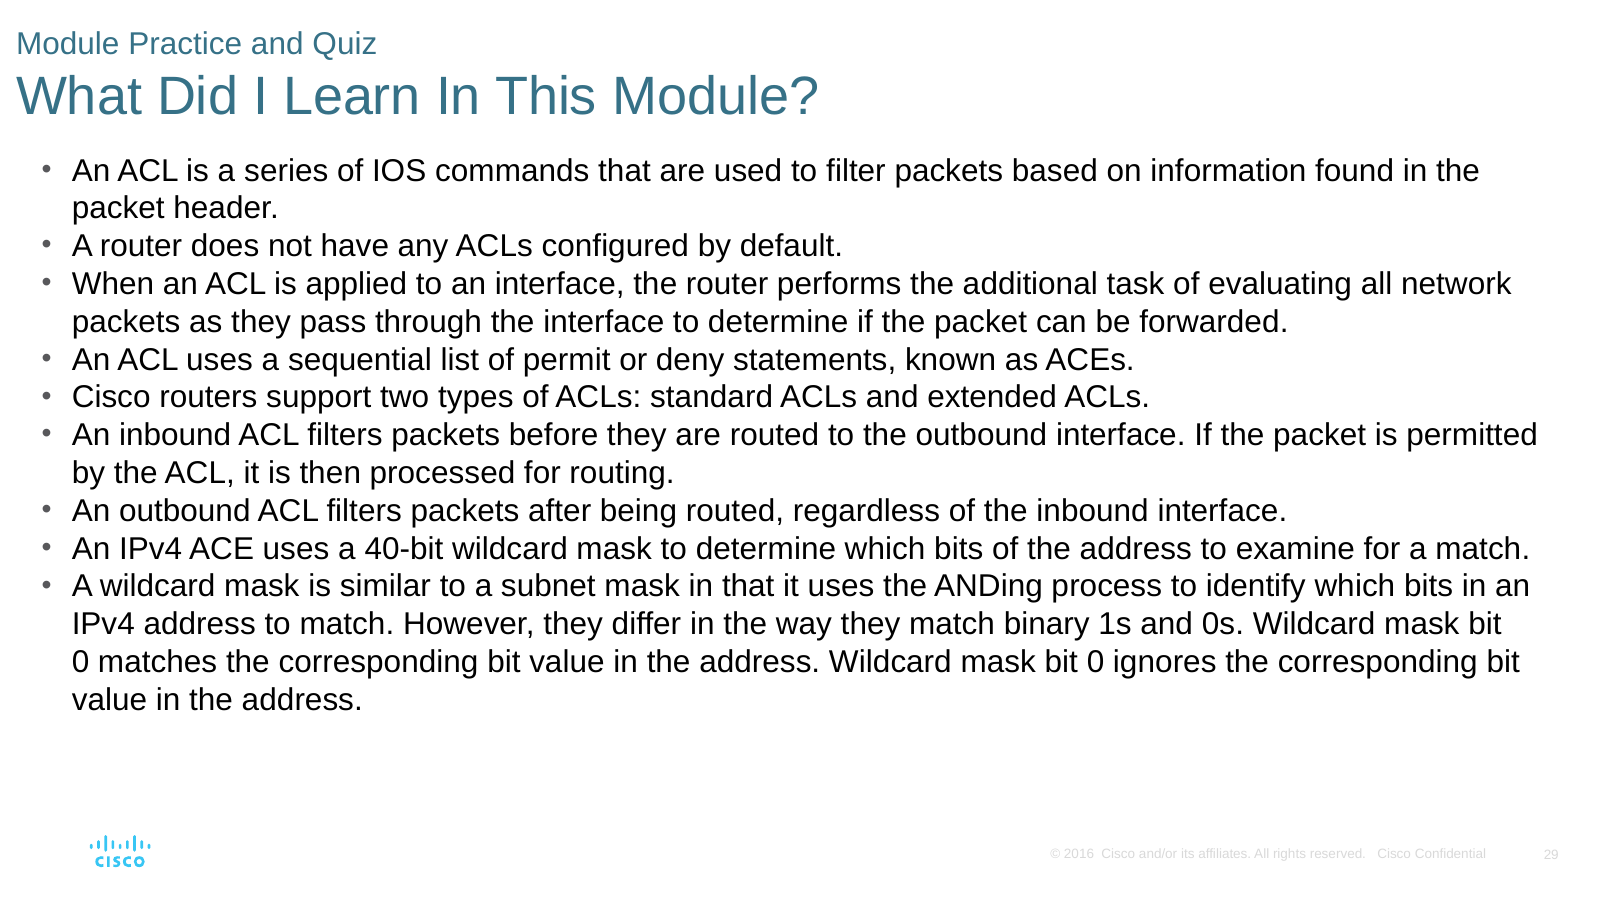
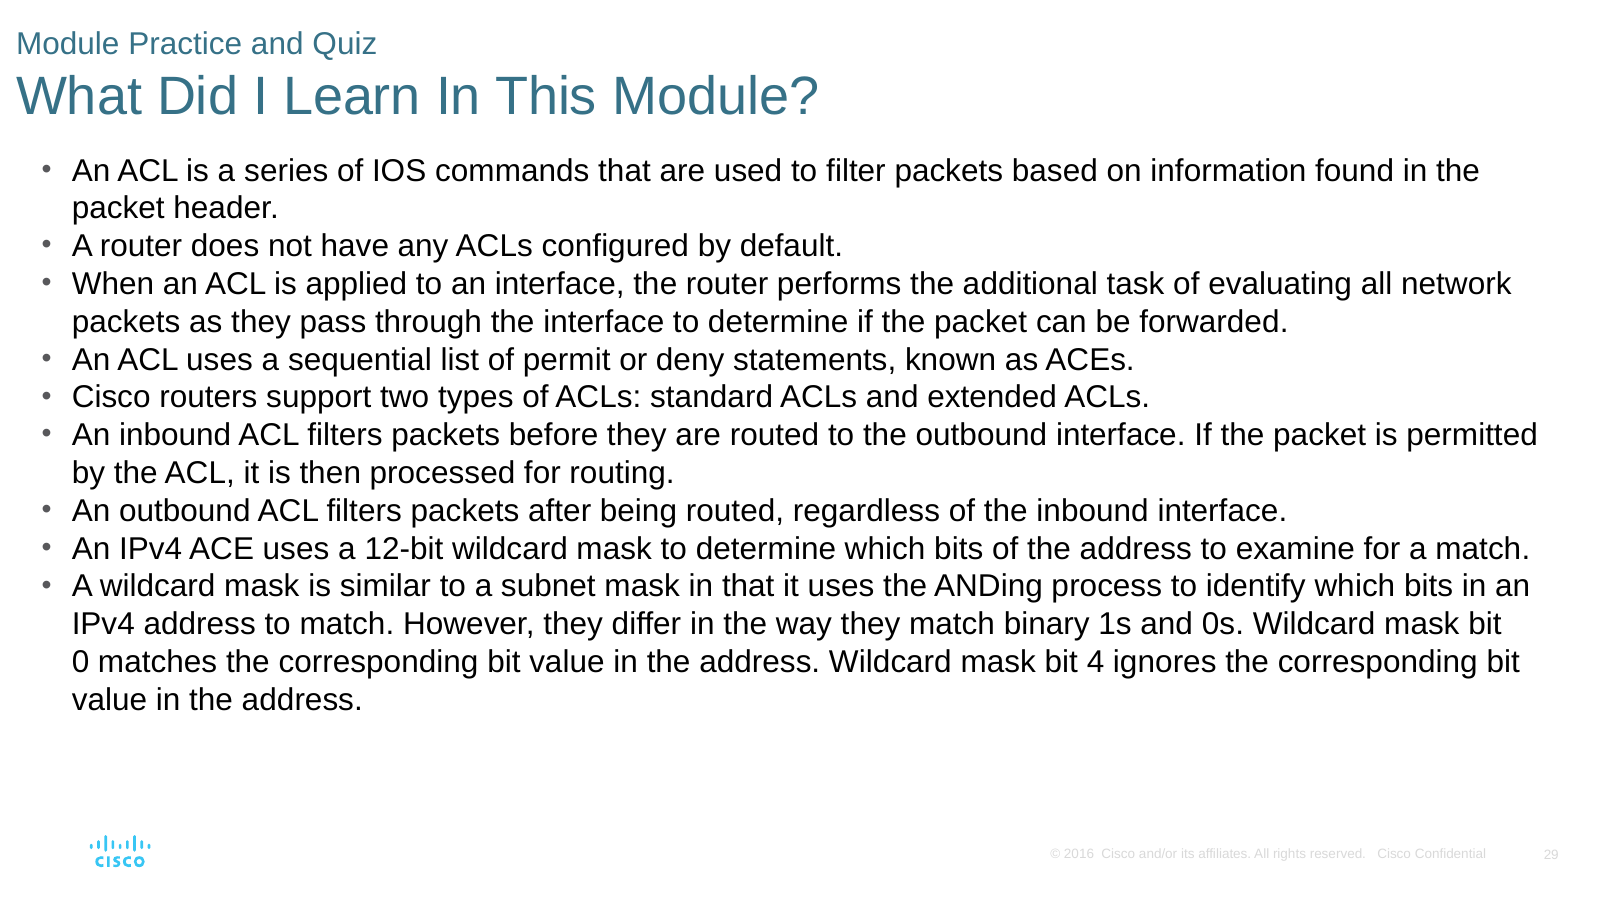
40-bit: 40-bit -> 12-bit (404, 549)
0: 0 -> 4 (1096, 662)
